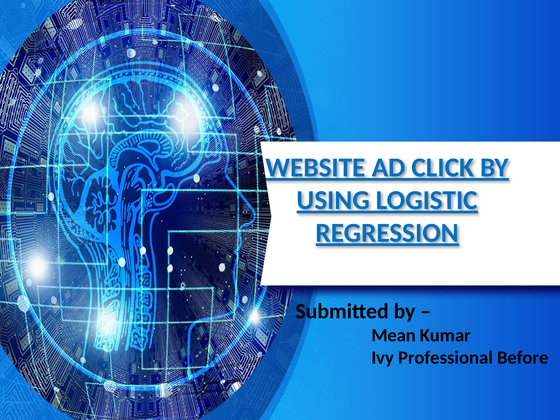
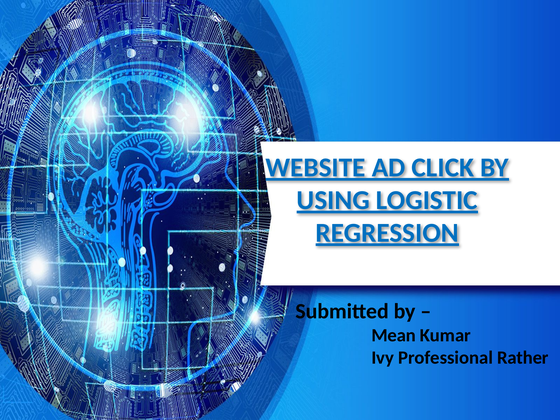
Before: Before -> Rather (523, 358)
